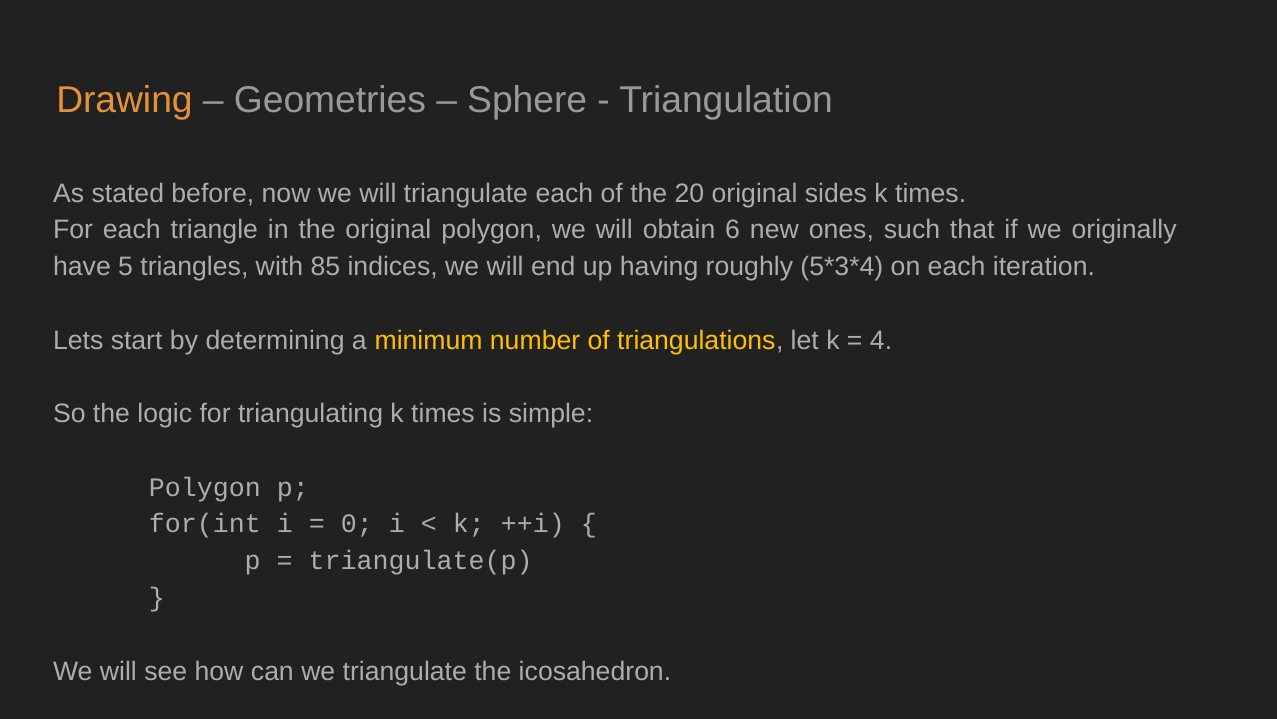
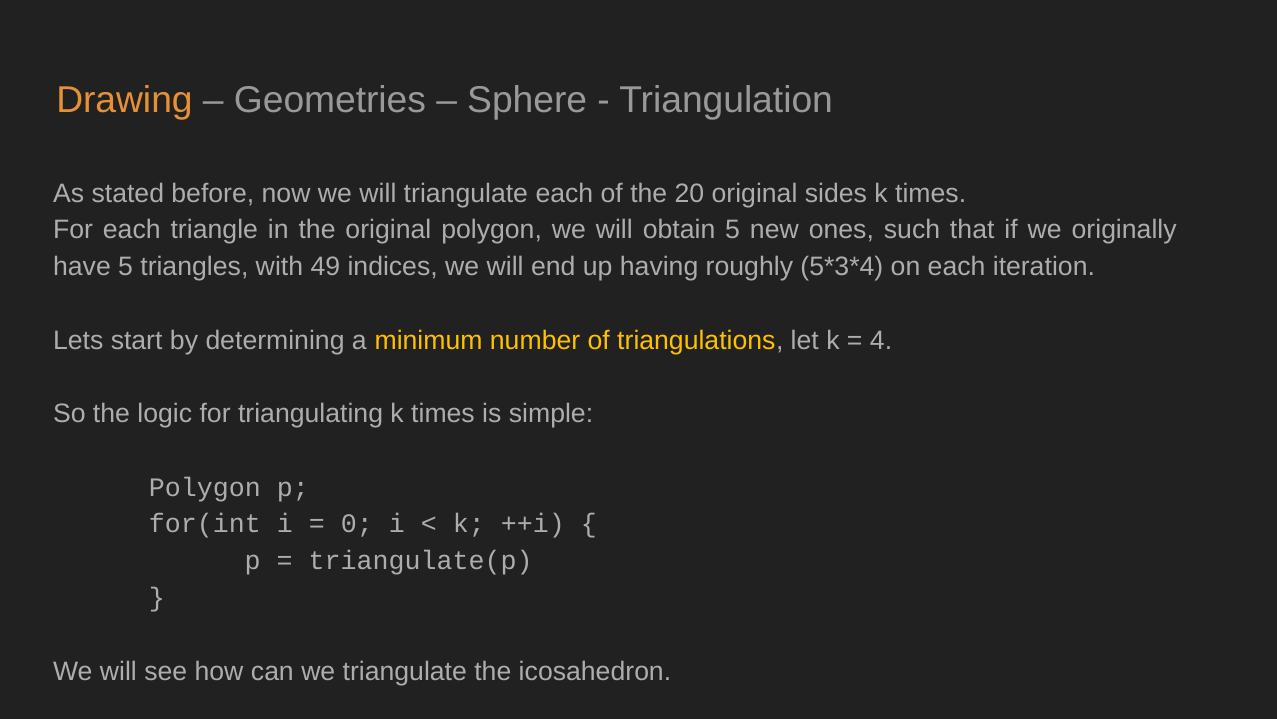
obtain 6: 6 -> 5 (733, 230)
85: 85 -> 49 (325, 267)
